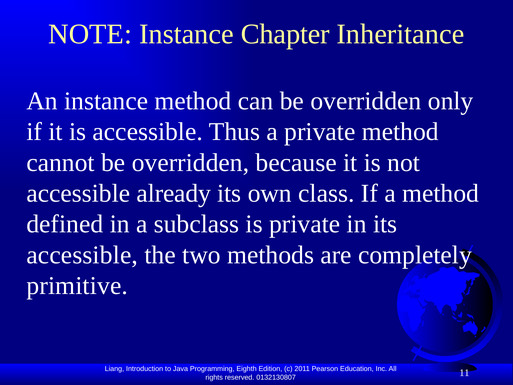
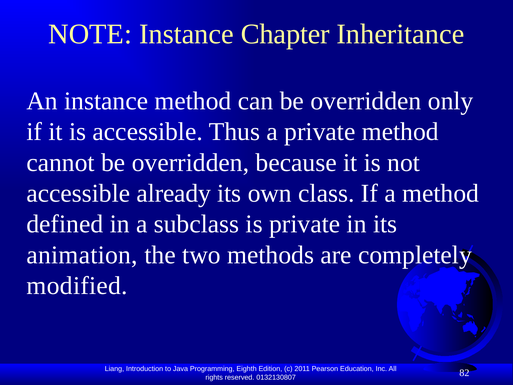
accessible: accessible -> animation (82, 255)
primitive: primitive -> modified (77, 286)
11: 11 -> 82 (464, 373)
